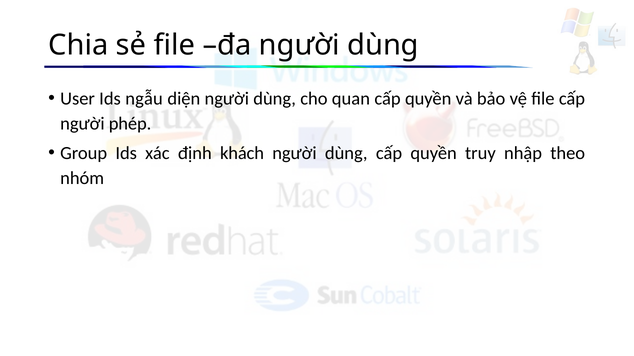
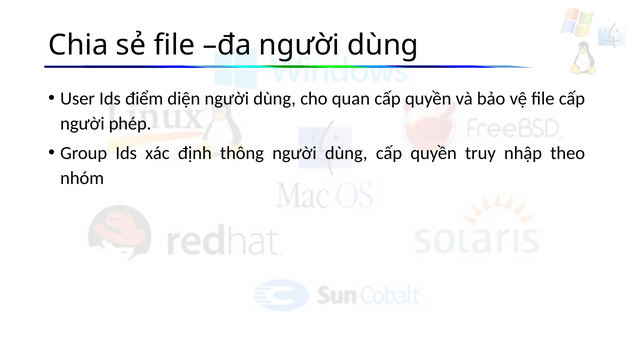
ngẫu: ngẫu -> điểm (144, 99)
khách: khách -> thông (242, 153)
